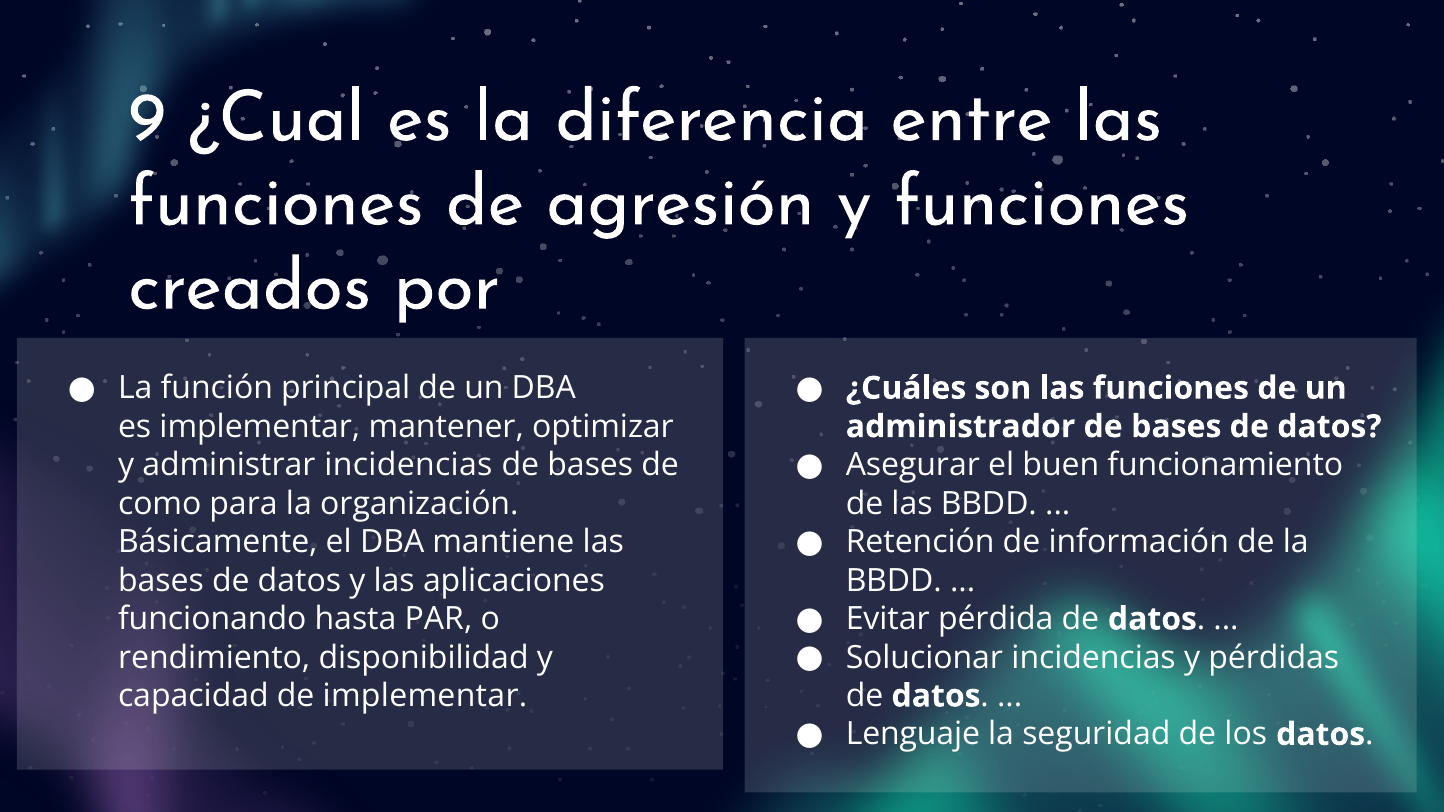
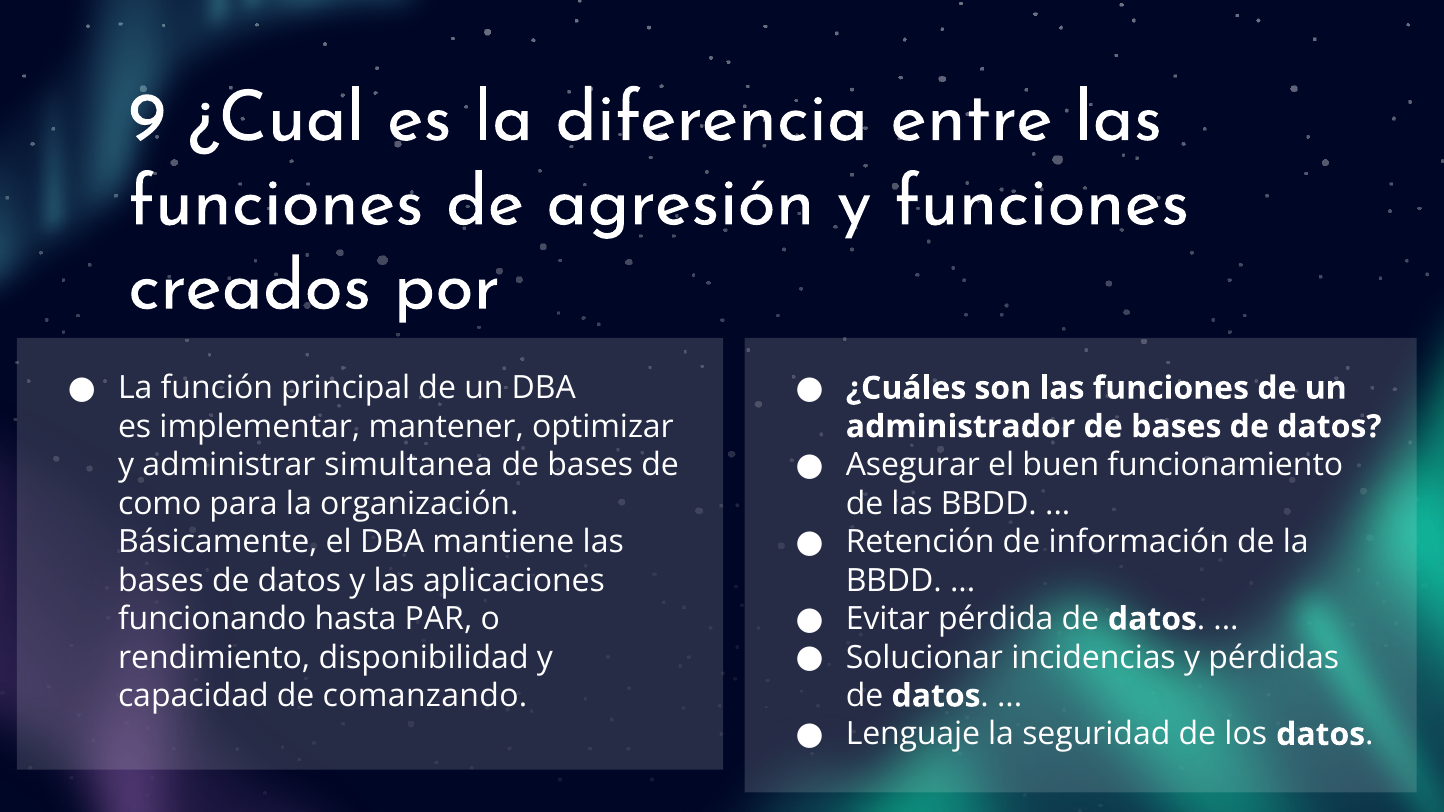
administrar incidencias: incidencias -> simultanea (408, 465)
de implementar: implementar -> comanzando (425, 696)
